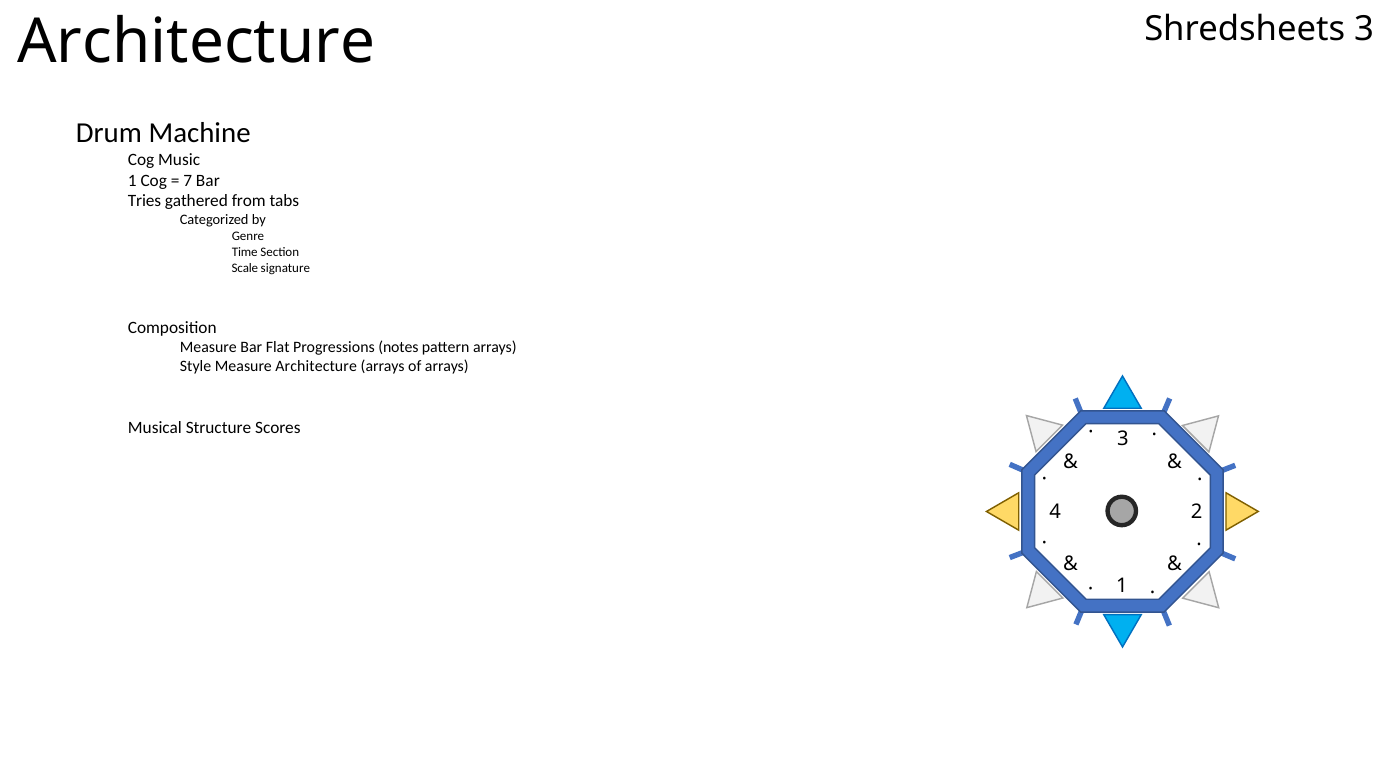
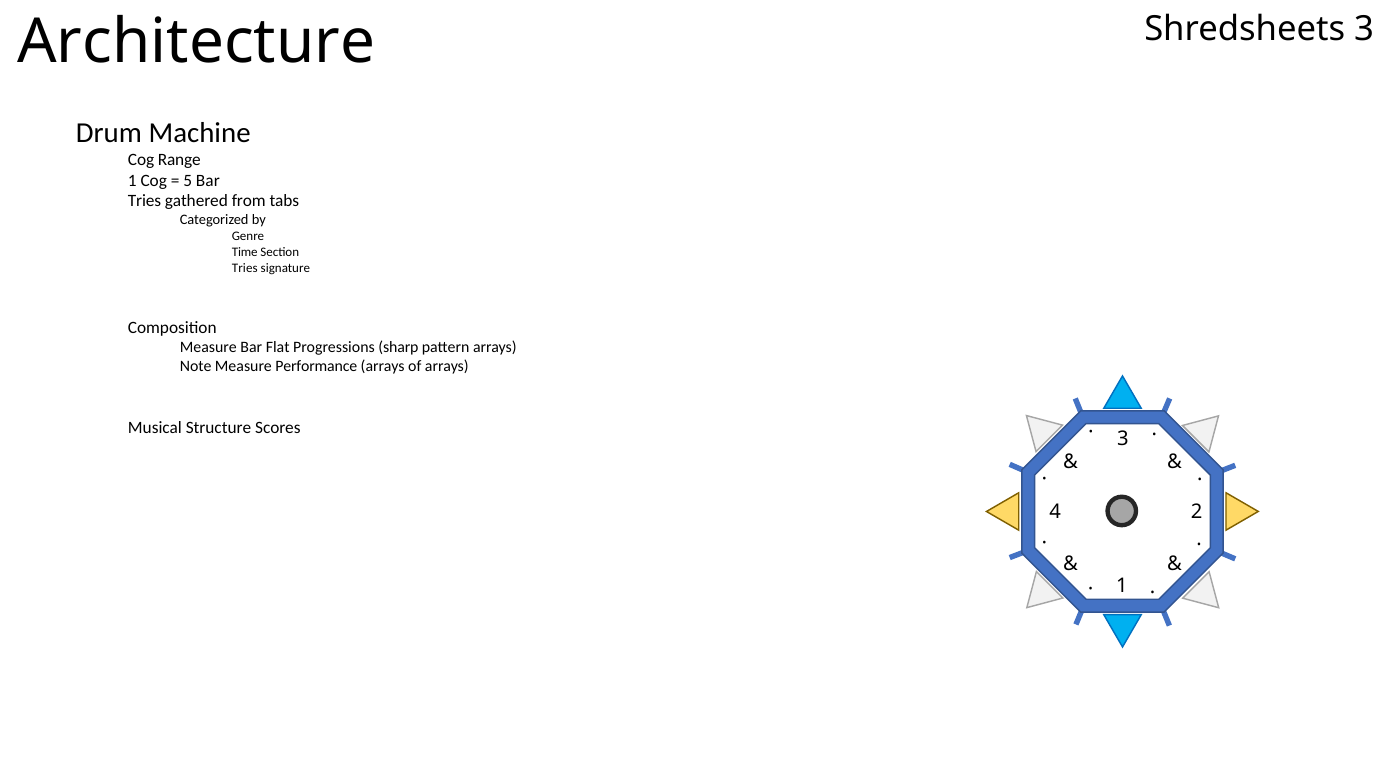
Music: Music -> Range (179, 160)
7: 7 -> 5 (188, 180)
Scale: Scale -> Tries (245, 268)
notes: notes -> sharp (398, 348)
Style: Style -> Note (196, 367)
Measure Architecture: Architecture -> Performance (316, 367)
